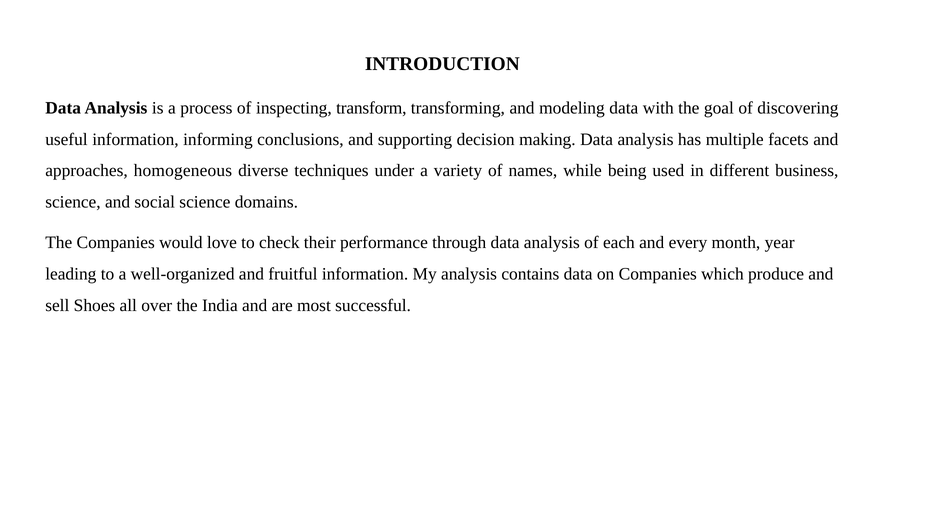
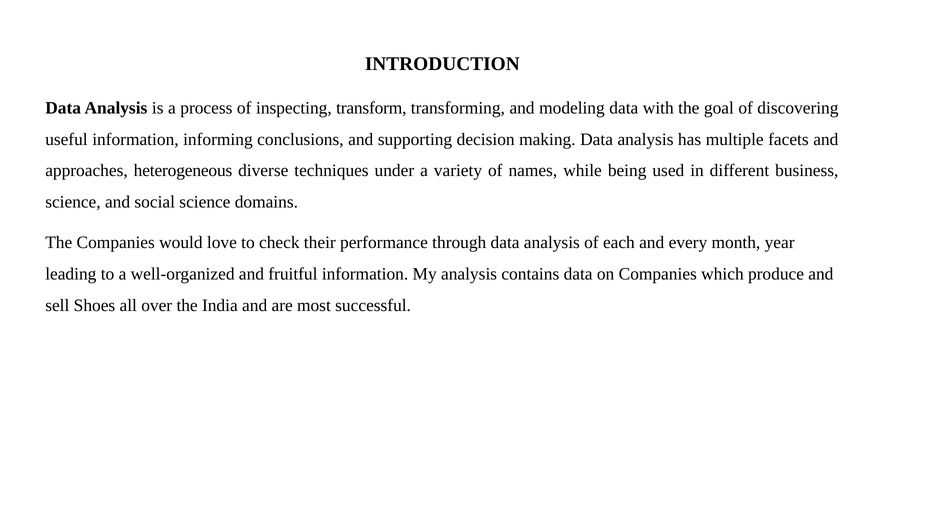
homogeneous: homogeneous -> heterogeneous (183, 171)
